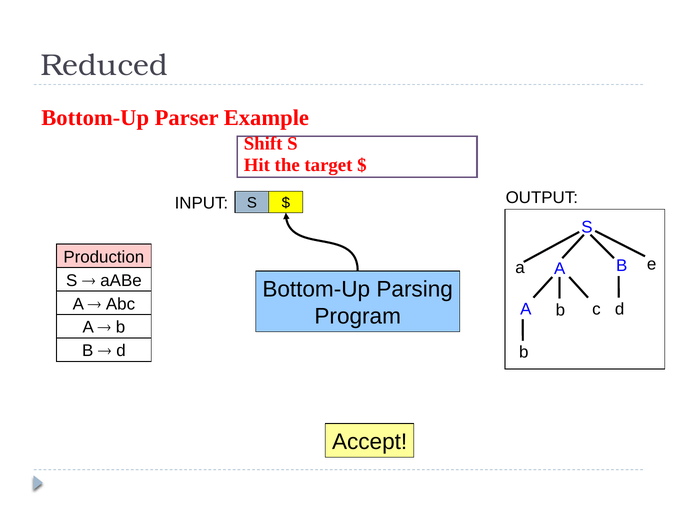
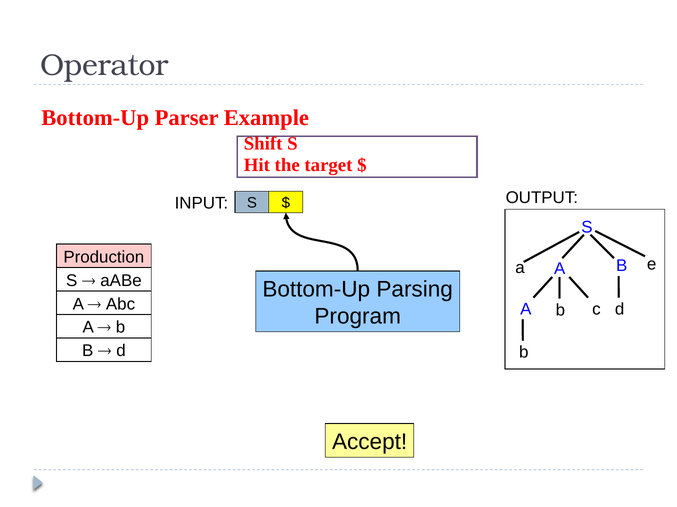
Reduced: Reduced -> Operator (104, 65)
